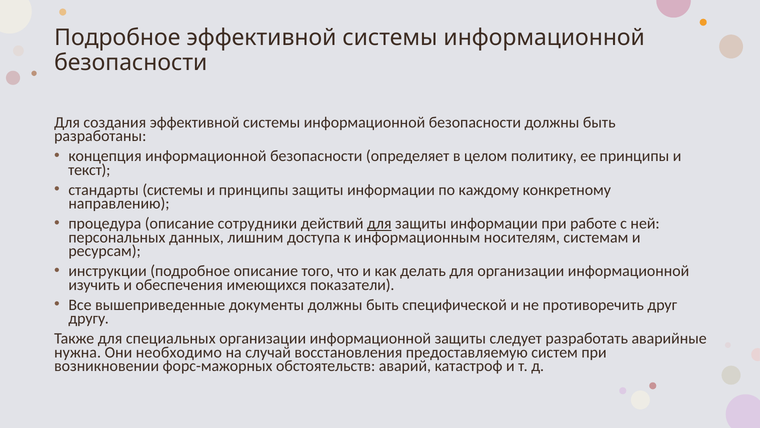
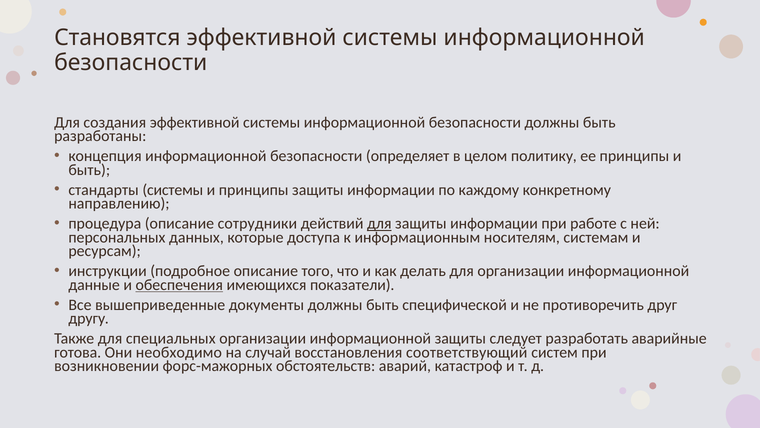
Подробное: Подробное -> Становятся (117, 38)
текст: текст -> быть (89, 170)
лишним: лишним -> которые (255, 237)
изучить: изучить -> данные (94, 285)
обеспечения underline: none -> present (179, 285)
нужна: нужна -> готова (78, 352)
предоставляемую: предоставляемую -> соответствующий (467, 352)
